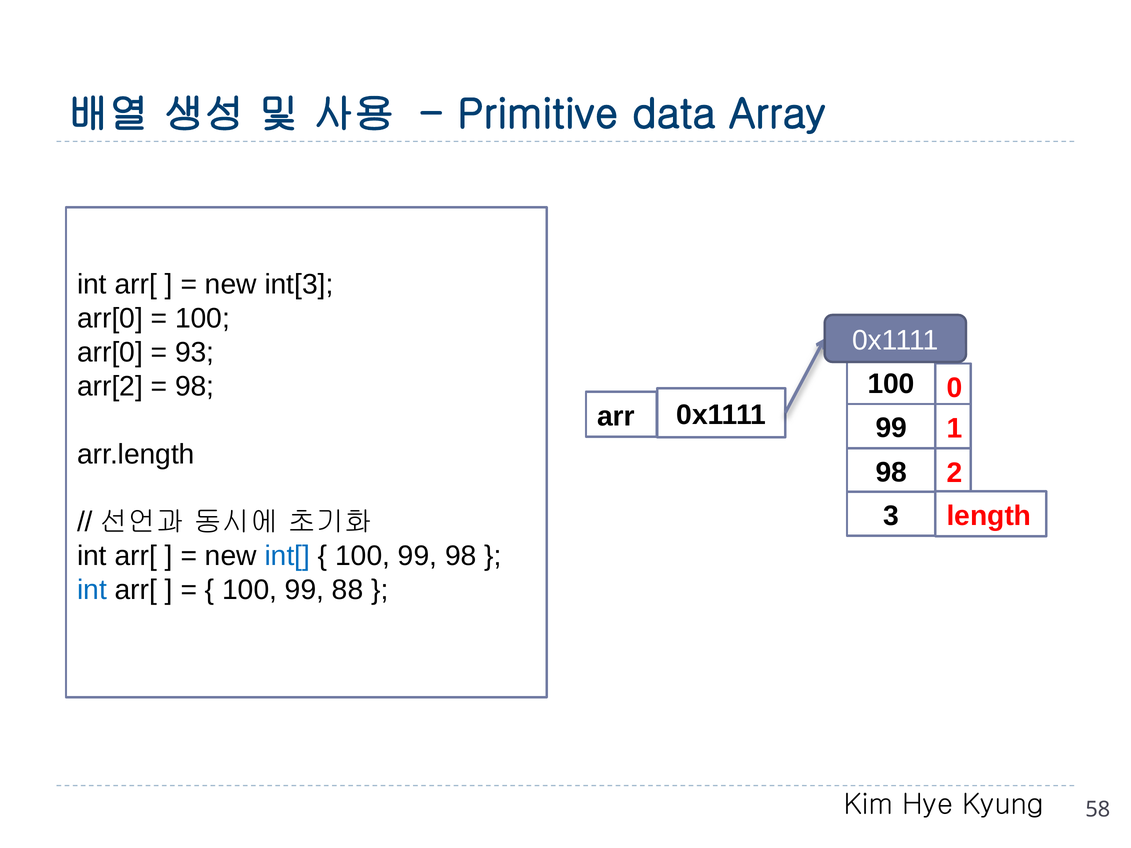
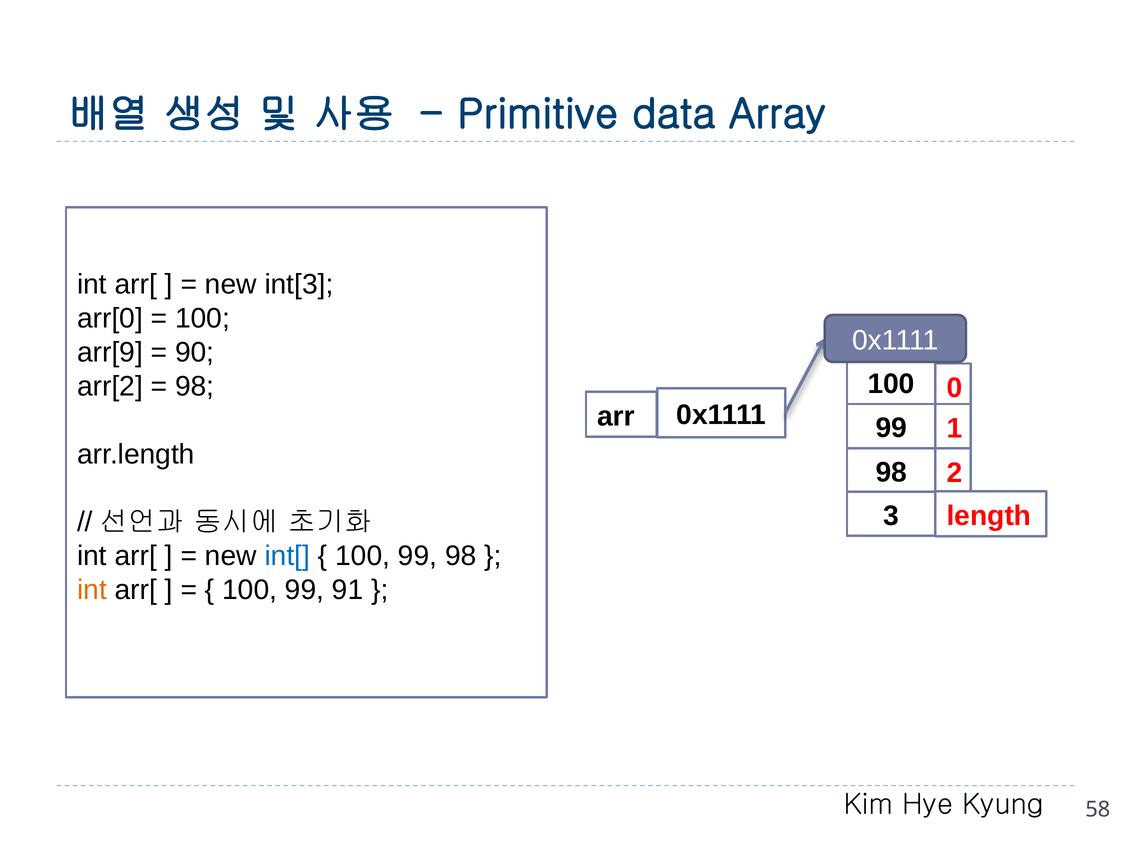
arr[0: arr[0 -> arr[9 (110, 353)
93: 93 -> 90 (195, 353)
int colour: blue -> orange (92, 590)
88: 88 -> 91 (348, 590)
